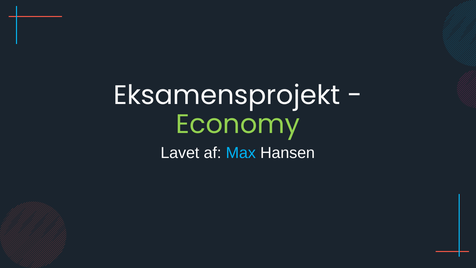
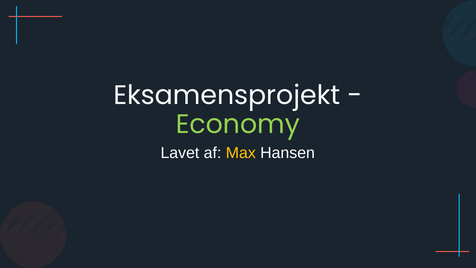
Max colour: light blue -> yellow (241, 153)
